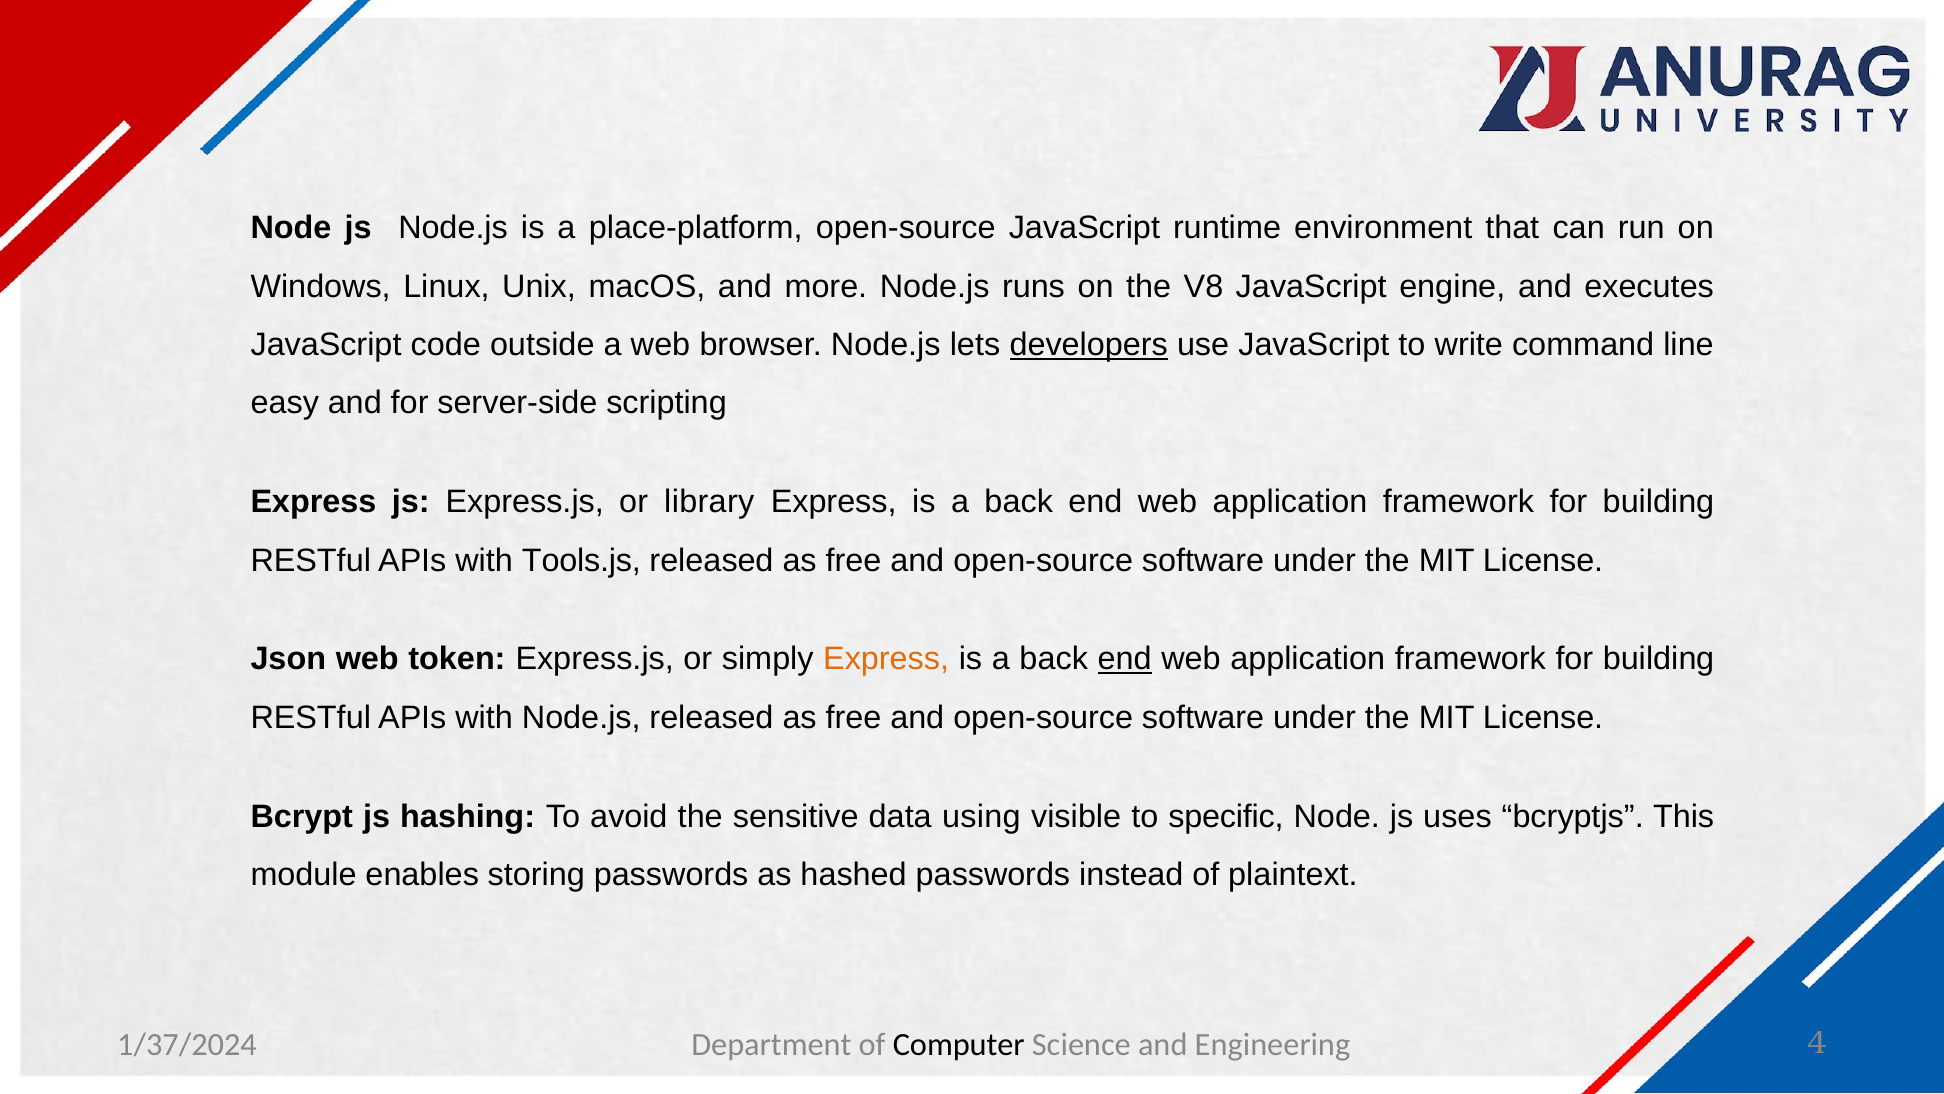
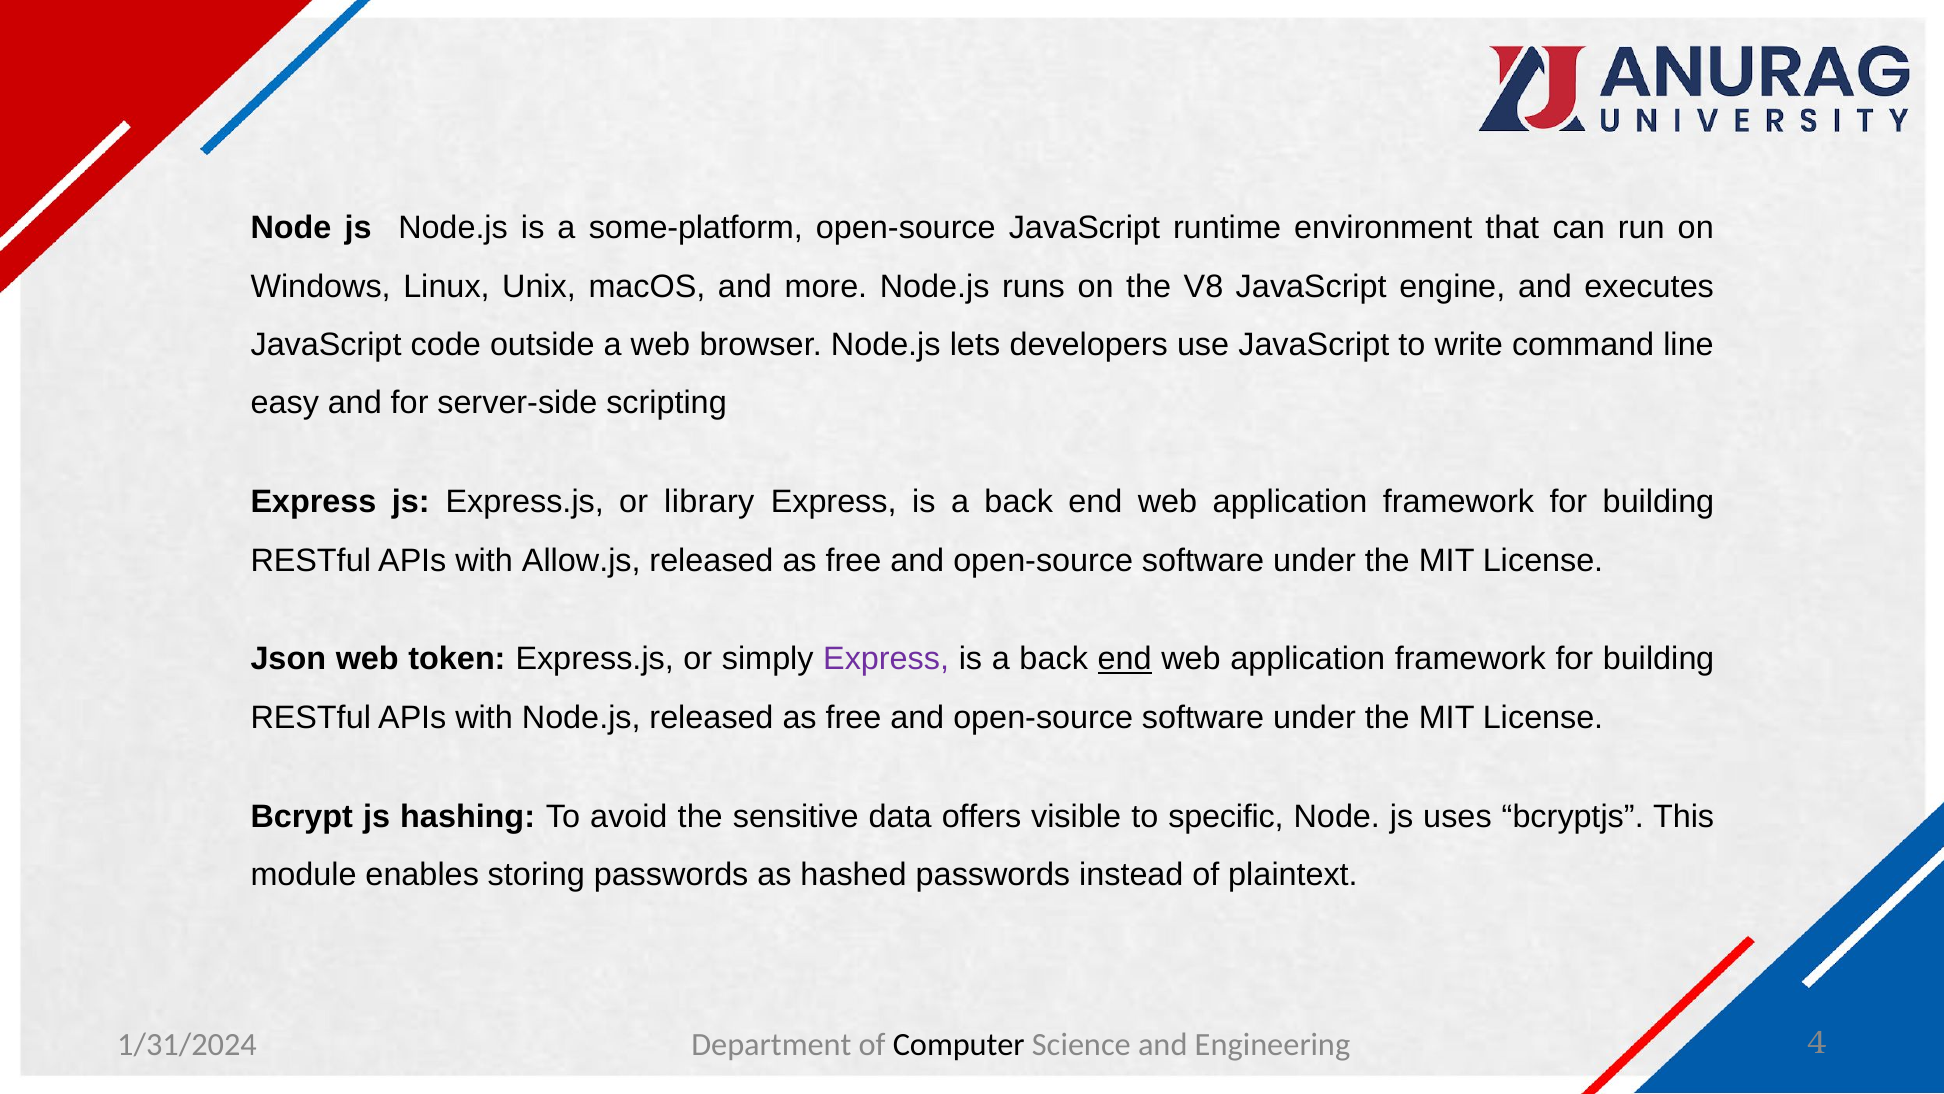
place-platform: place-platform -> some-platform (696, 228)
developers underline: present -> none (1089, 345)
Tools.js: Tools.js -> Allow.js (581, 560)
Express colour: orange -> purple (886, 659)
using: using -> offers (982, 816)
1/37/2024: 1/37/2024 -> 1/31/2024 (187, 1045)
